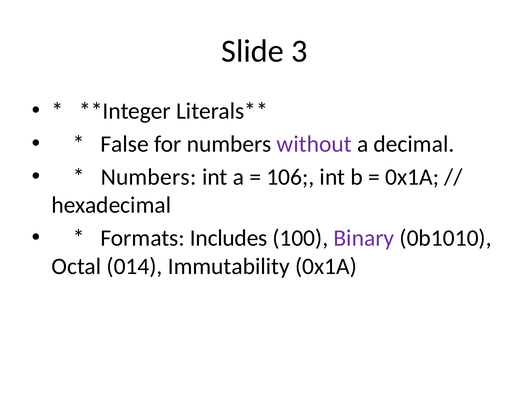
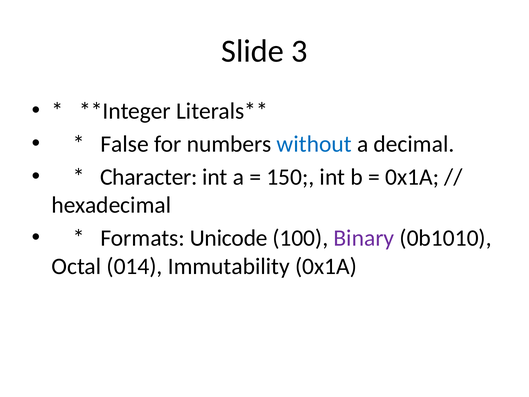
without colour: purple -> blue (314, 144)
Numbers: Numbers -> Character (149, 177)
106: 106 -> 150 (290, 177)
Includes: Includes -> Unicode (229, 238)
